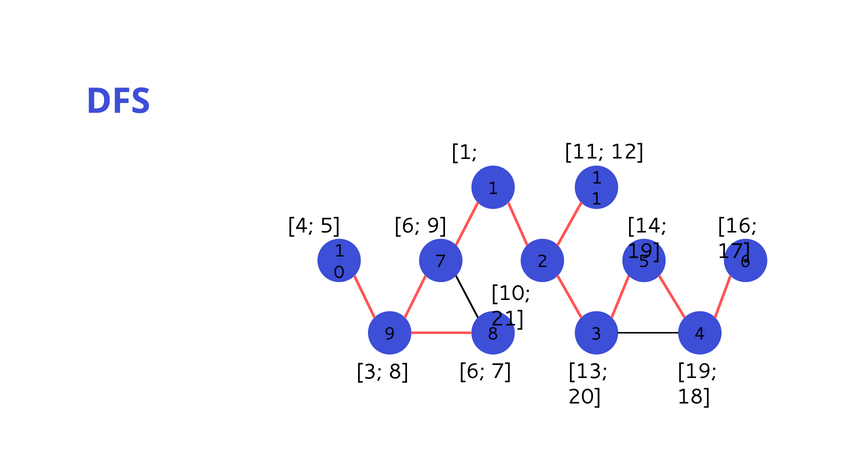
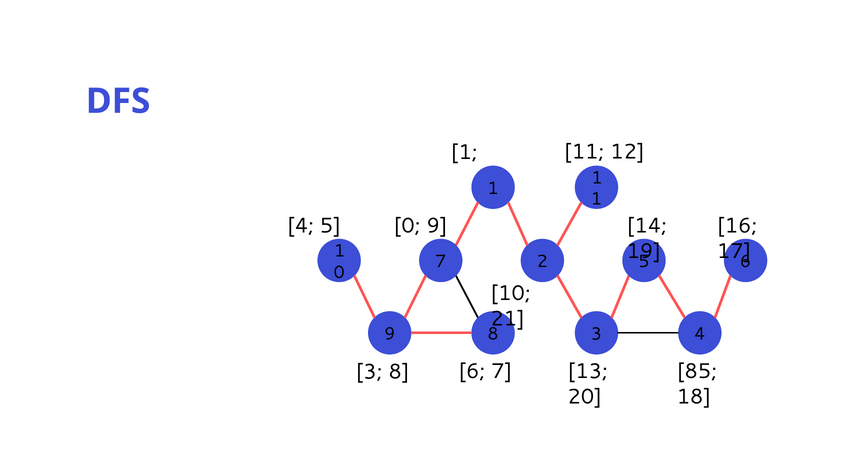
6: 6 -> 0 (407, 226)
19: 19 -> 85 (697, 372)
